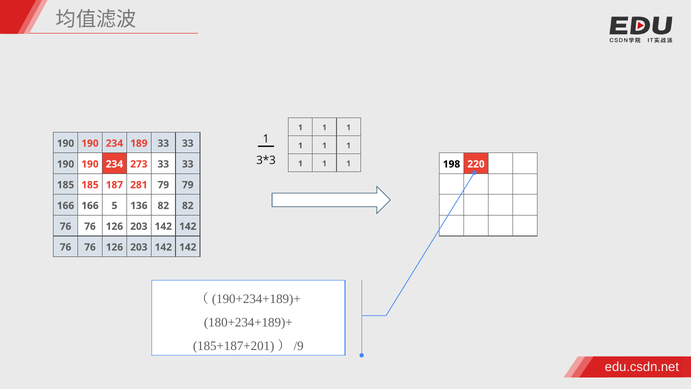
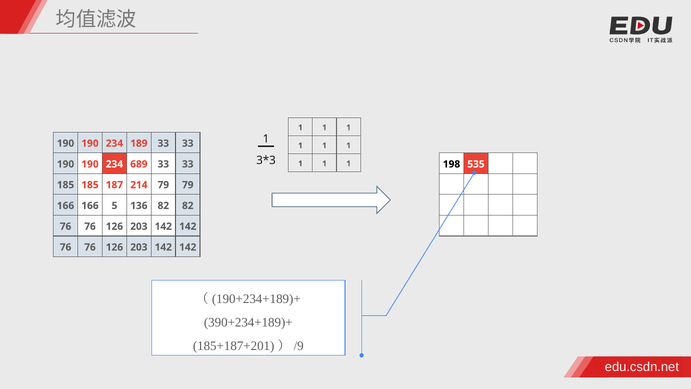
273: 273 -> 689 (139, 164)
220: 220 -> 535 (476, 164)
281: 281 -> 214 (139, 185)
180+234+189)+: 180+234+189)+ -> 390+234+189)+ (248, 322)
